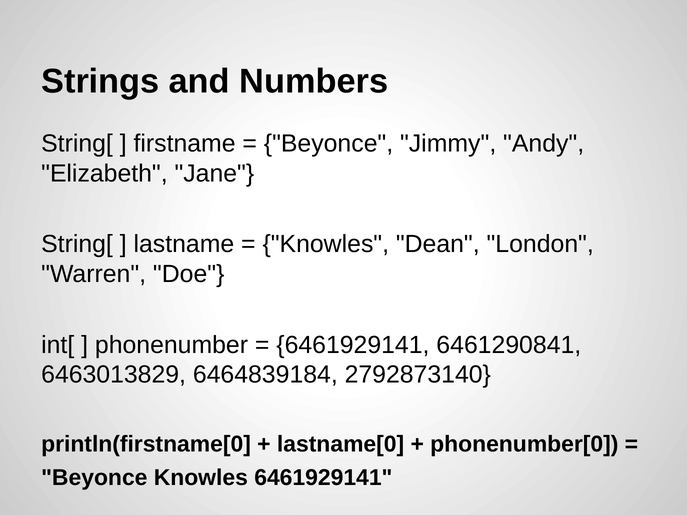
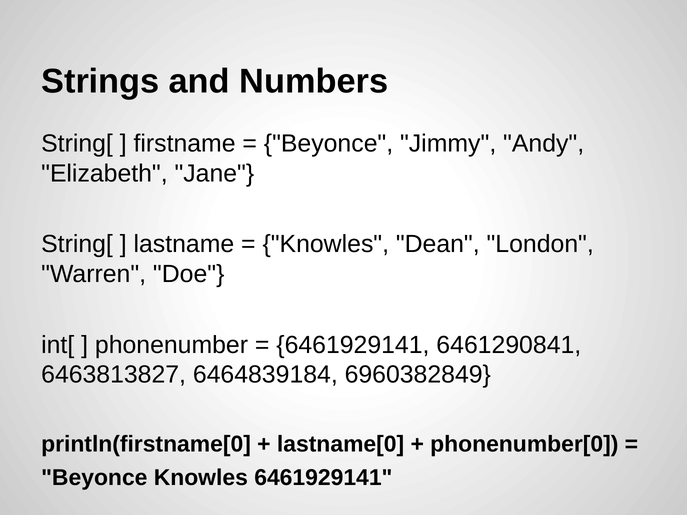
6463013829: 6463013829 -> 6463813827 (114, 375)
2792873140: 2792873140 -> 6960382849 (418, 375)
